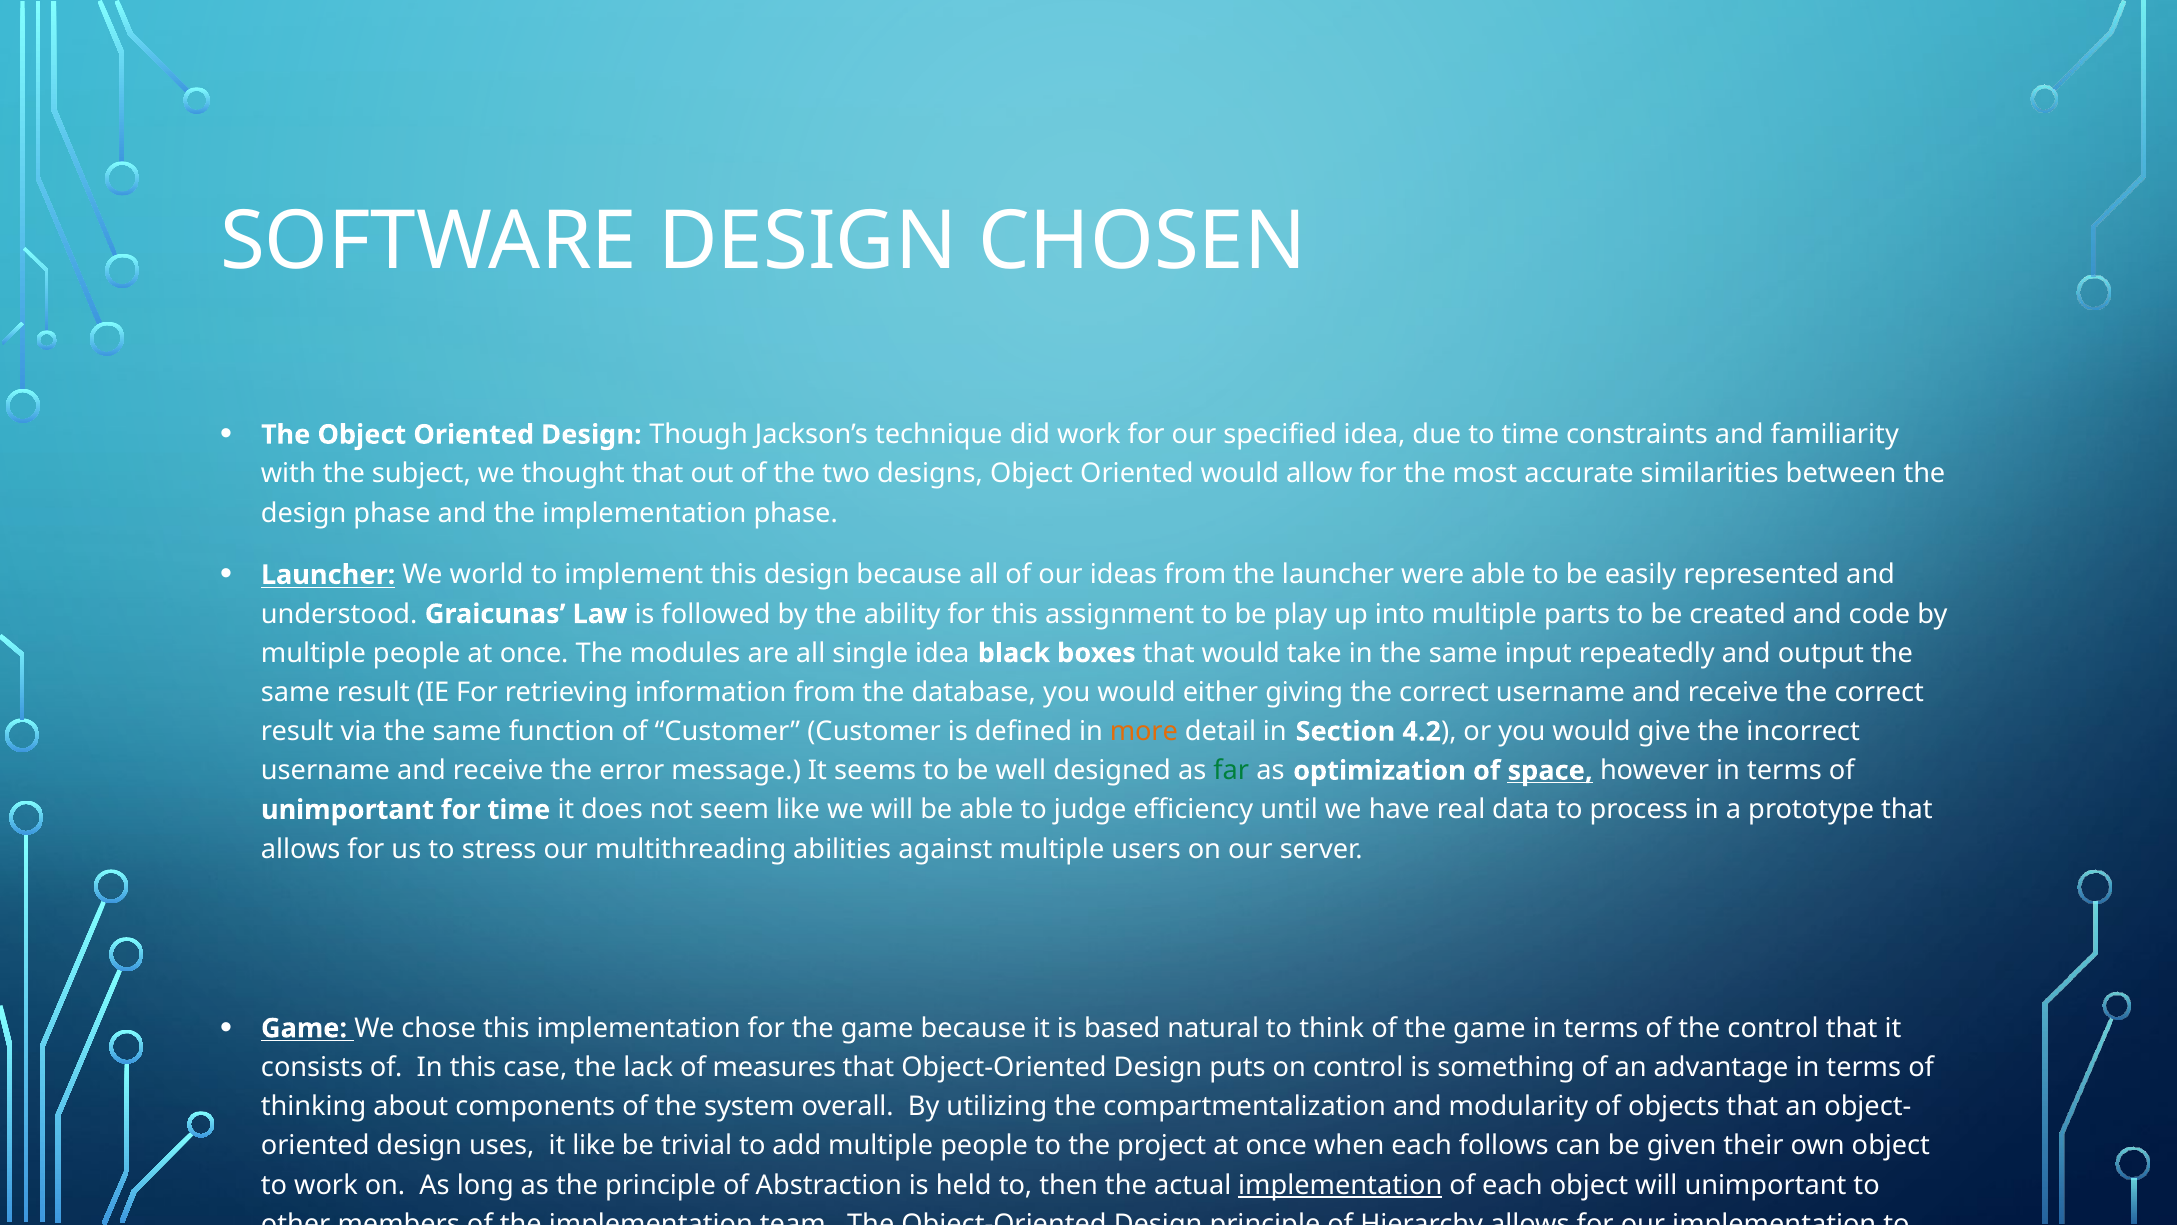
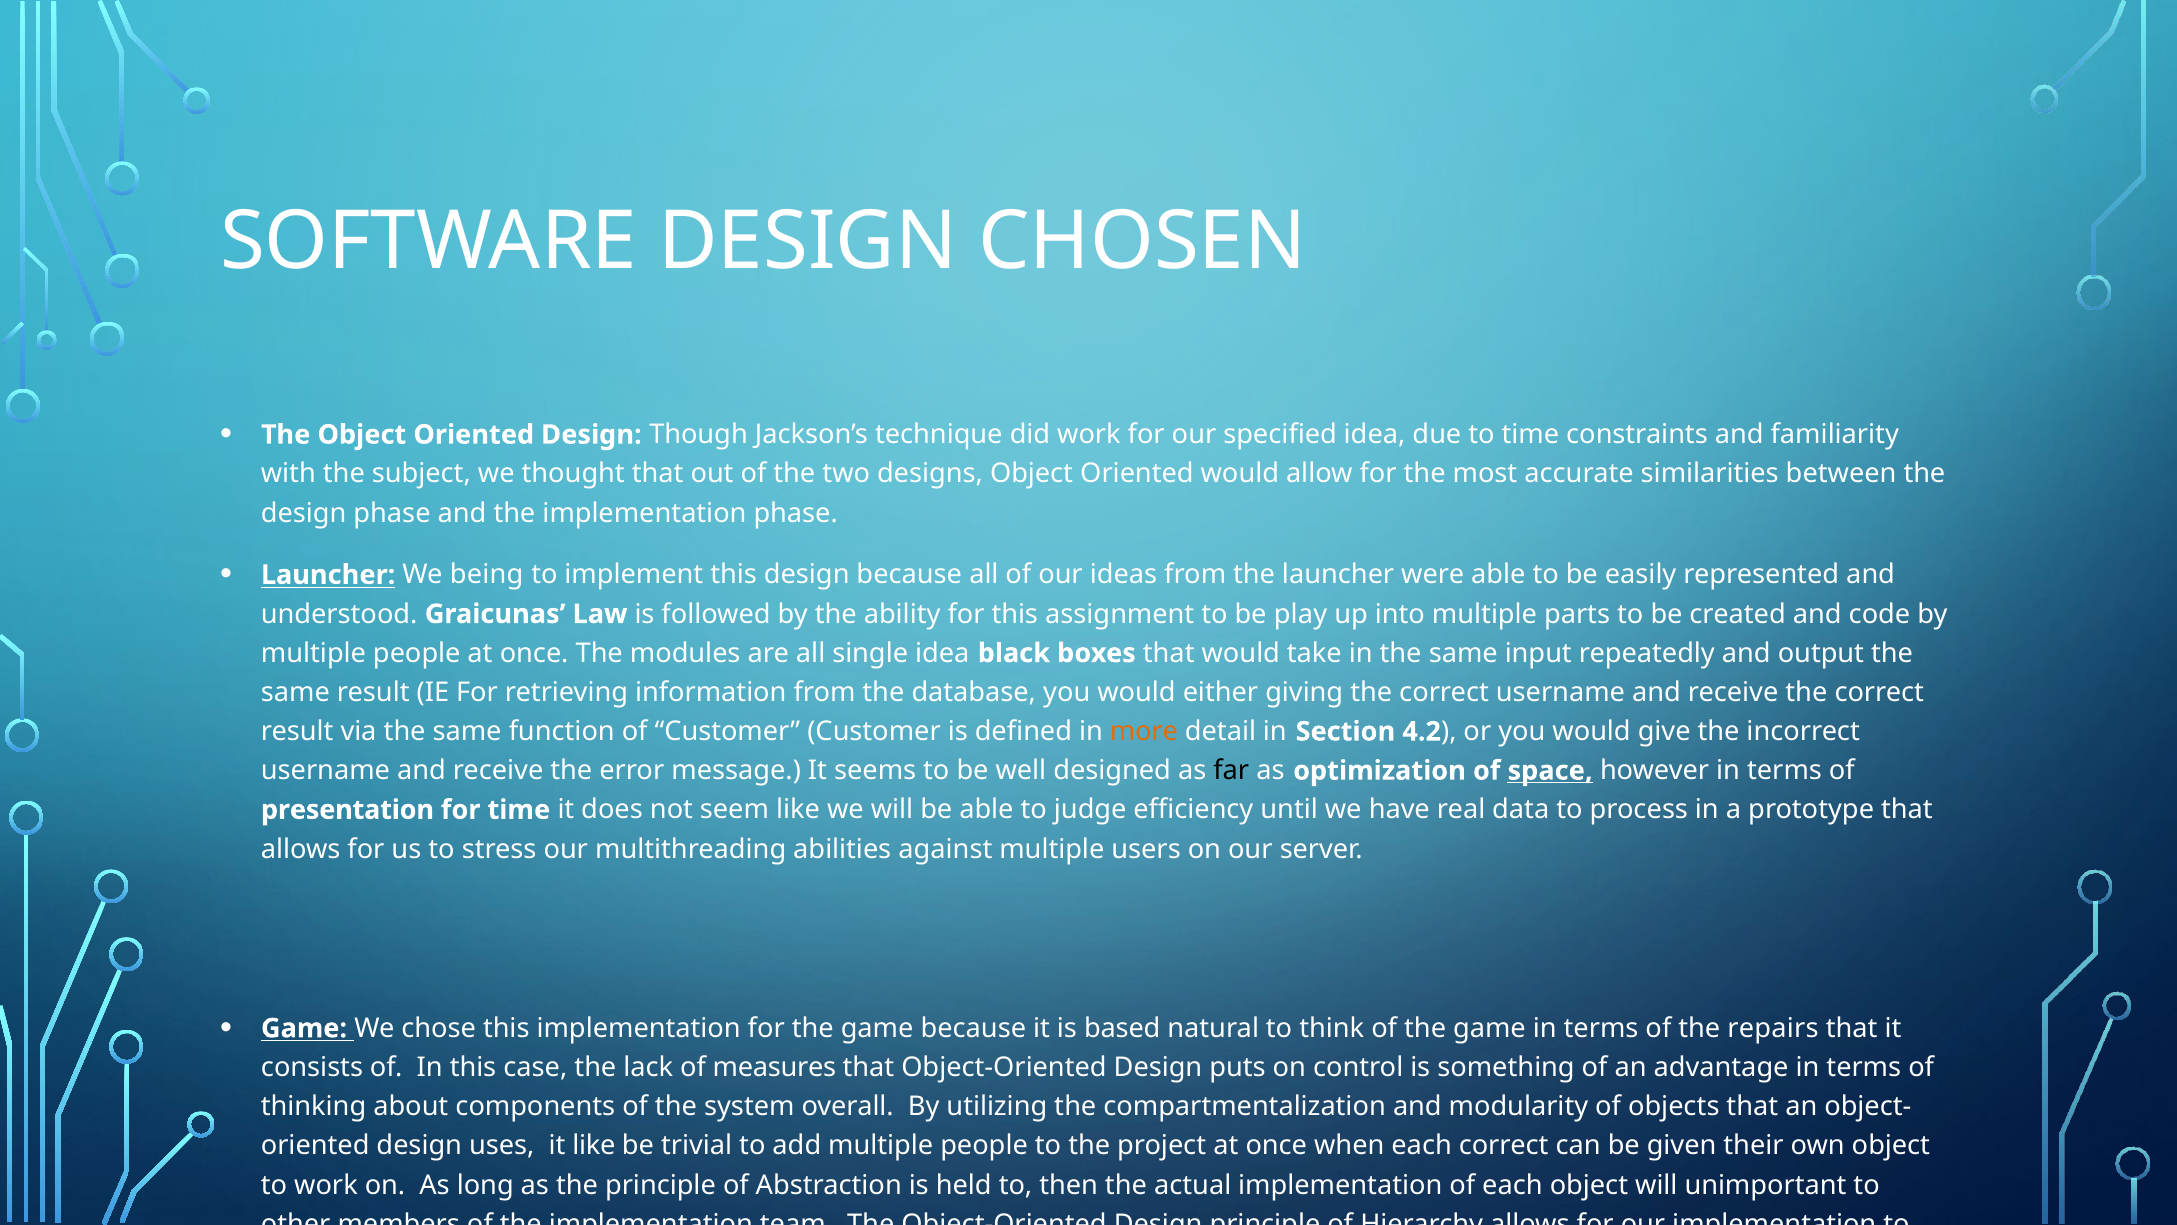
world: world -> being (487, 575)
far colour: green -> black (1231, 770)
unimportant: unimportant -> presentation (347, 810)
the control: control -> repairs (1773, 1028)
each follows: follows -> correct (1504, 1145)
implementation underline: present -> none (1340, 1185)
